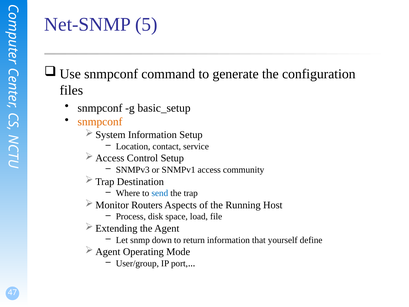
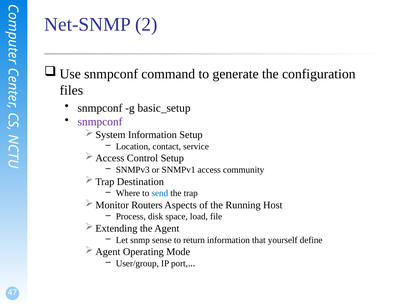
5: 5 -> 2 (146, 25)
snmpconf colour: orange -> purple (100, 122)
down: down -> sense (162, 240)
